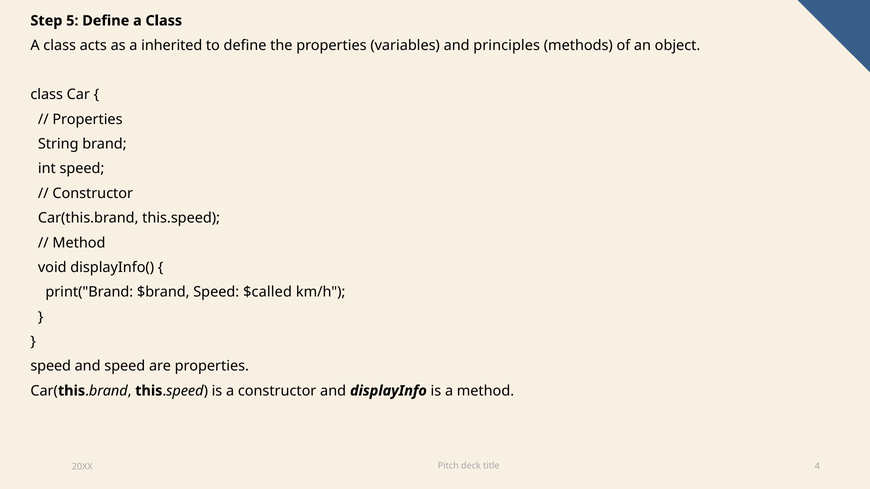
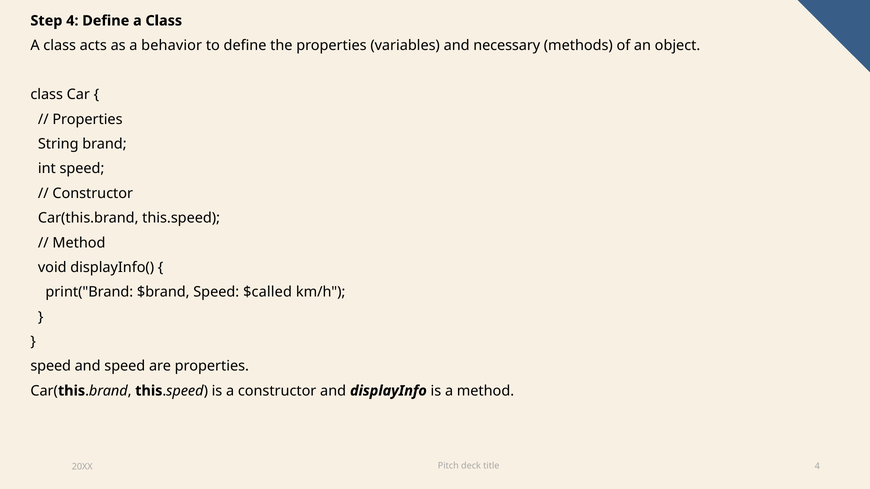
Step 5: 5 -> 4 (72, 21)
inherited: inherited -> behavior (172, 45)
principles: principles -> necessary (507, 45)
